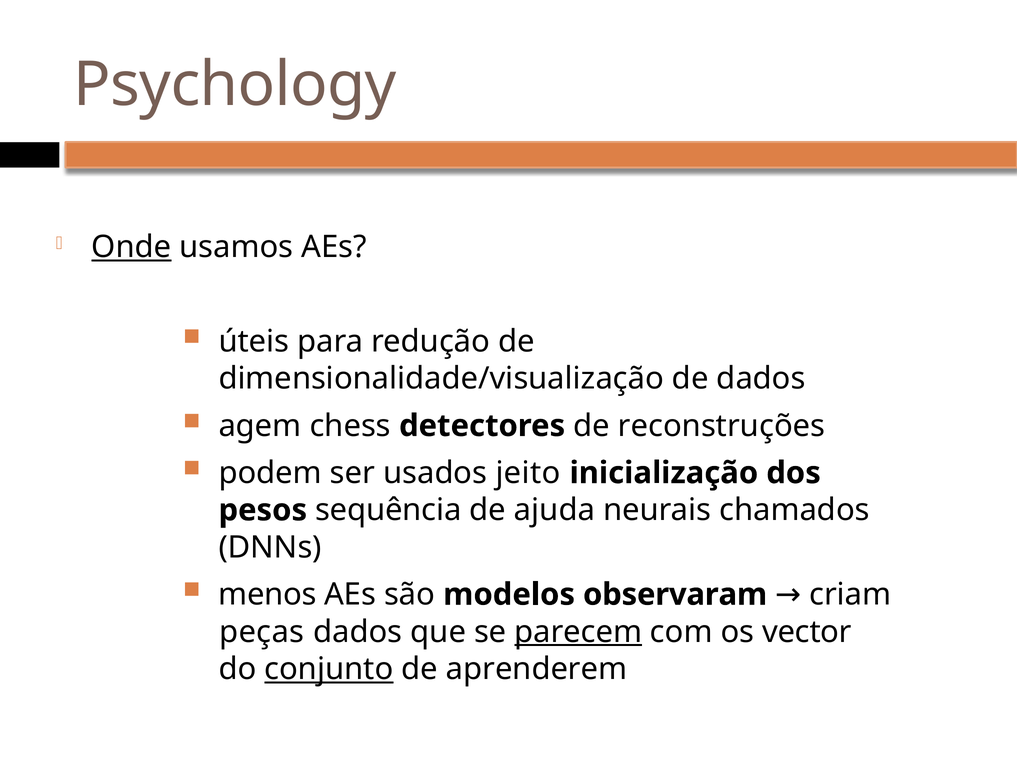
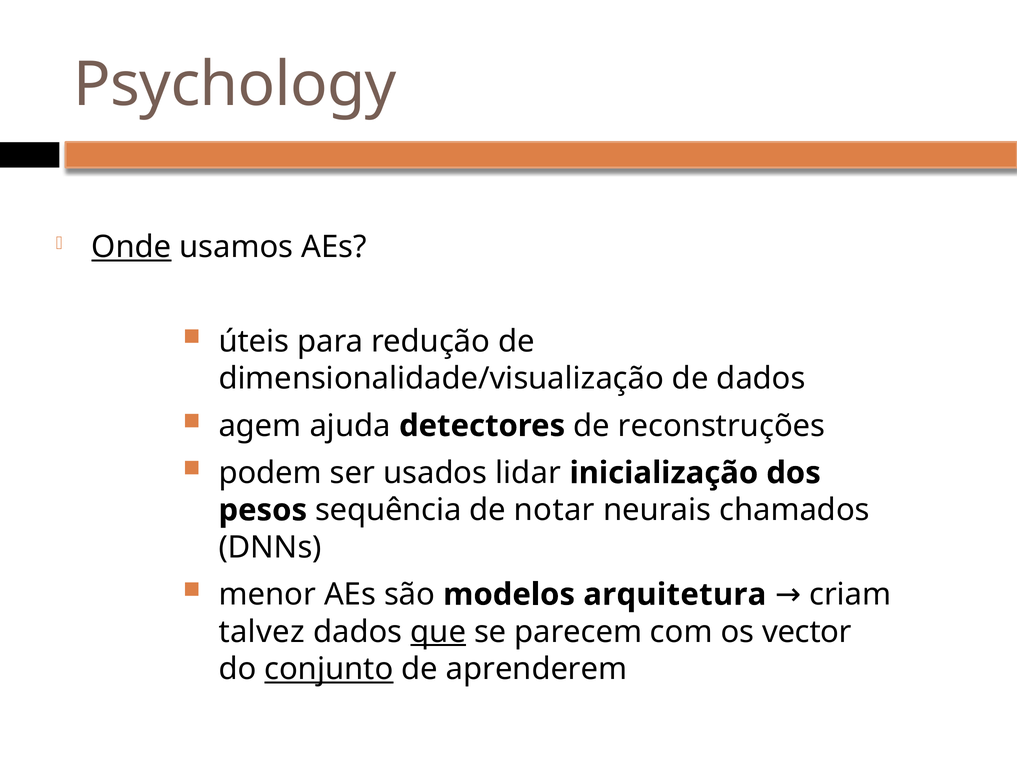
chess: chess -> ajuda (350, 426)
jeito: jeito -> lidar (528, 473)
ajuda: ajuda -> notar (554, 511)
menos: menos -> menor (267, 595)
observaram: observaram -> arquitetura (675, 595)
peças: peças -> talvez (262, 632)
que underline: none -> present (438, 632)
parecem underline: present -> none (578, 632)
